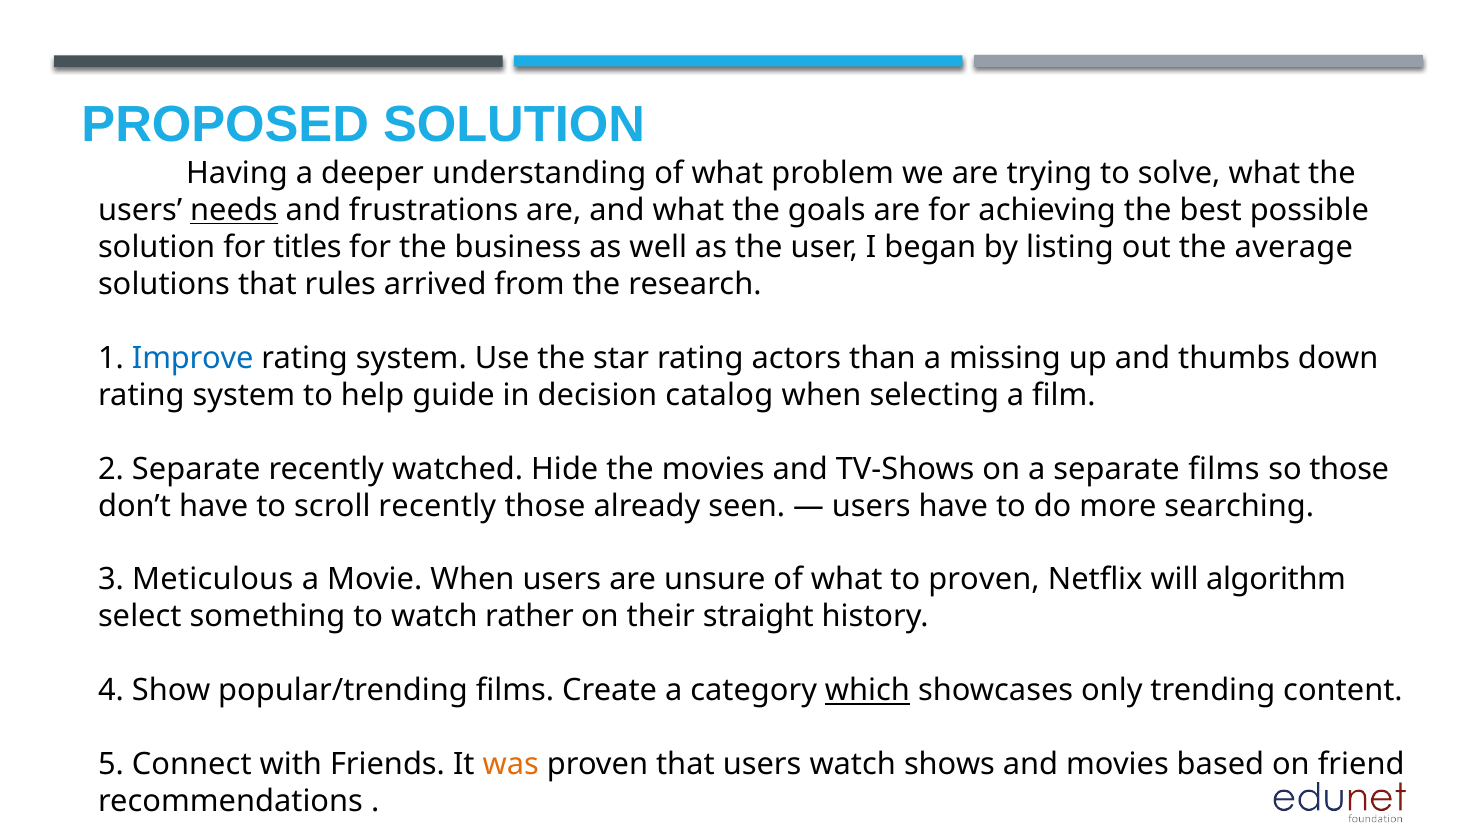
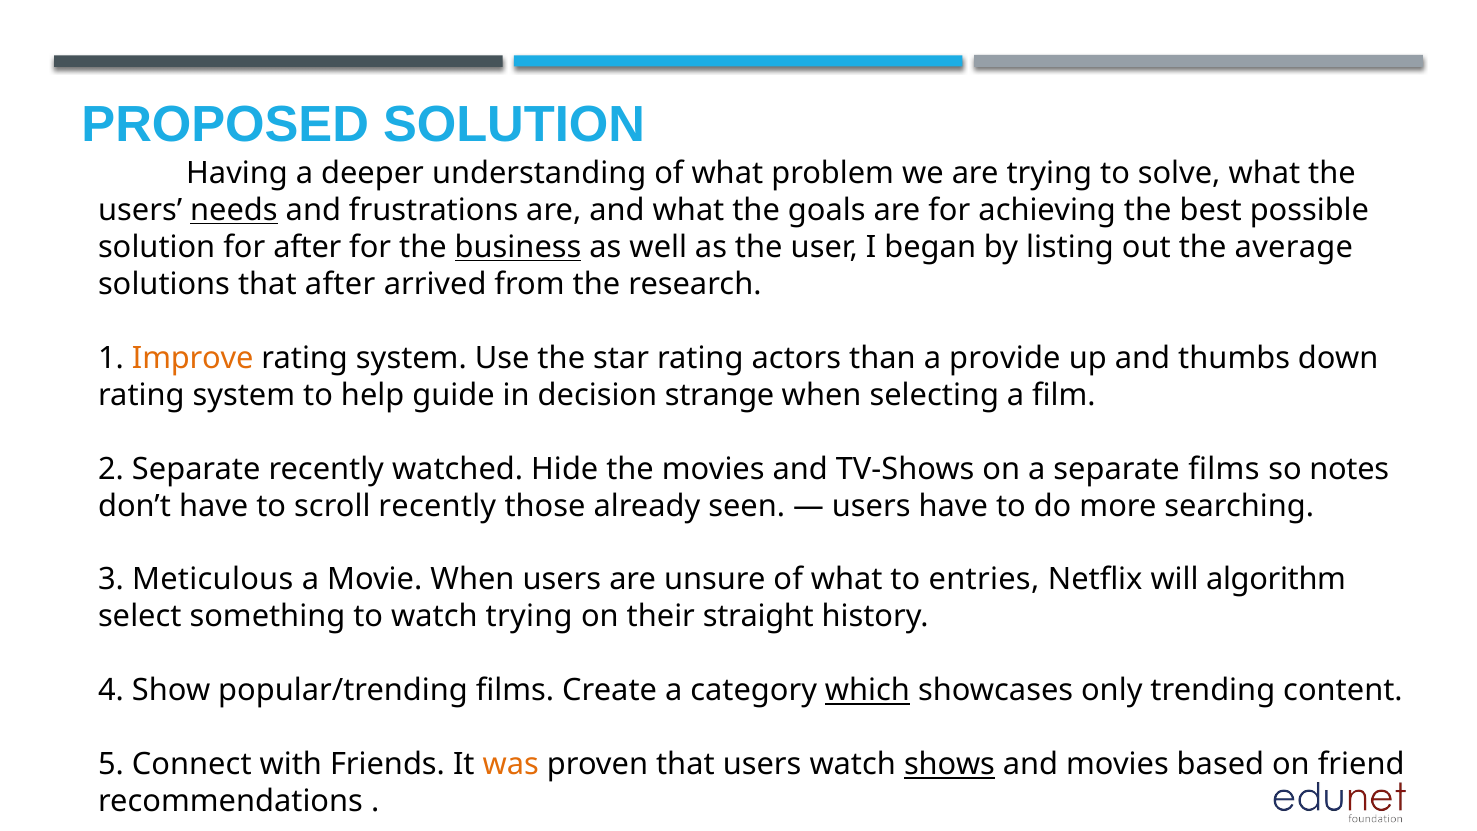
for titles: titles -> after (307, 247)
business underline: none -> present (518, 247)
that rules: rules -> after (340, 284)
Improve colour: blue -> orange (193, 358)
missing: missing -> provide (1005, 358)
catalog: catalog -> strange (720, 395)
so those: those -> notes (1349, 469)
to proven: proven -> entries (984, 580)
watch rather: rather -> trying (529, 617)
shows underline: none -> present (950, 764)
